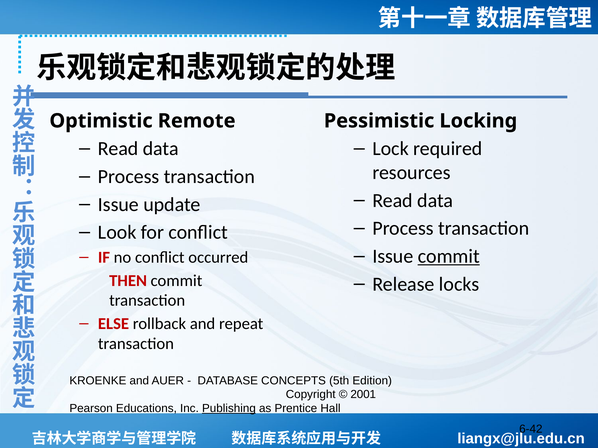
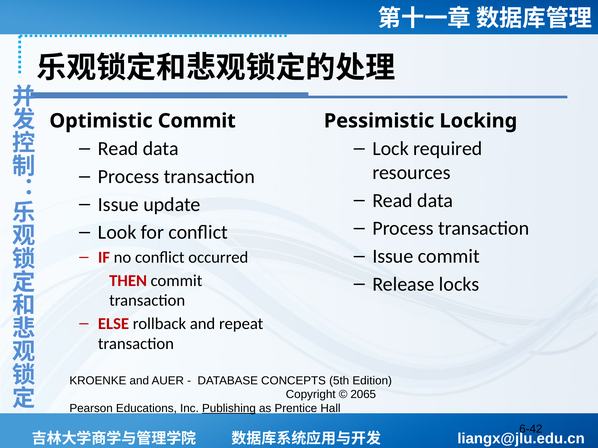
Optimistic Remote: Remote -> Commit (197, 121)
commit underline: present -> none (449, 257)
2001: 2001 -> 2065 (363, 395)
